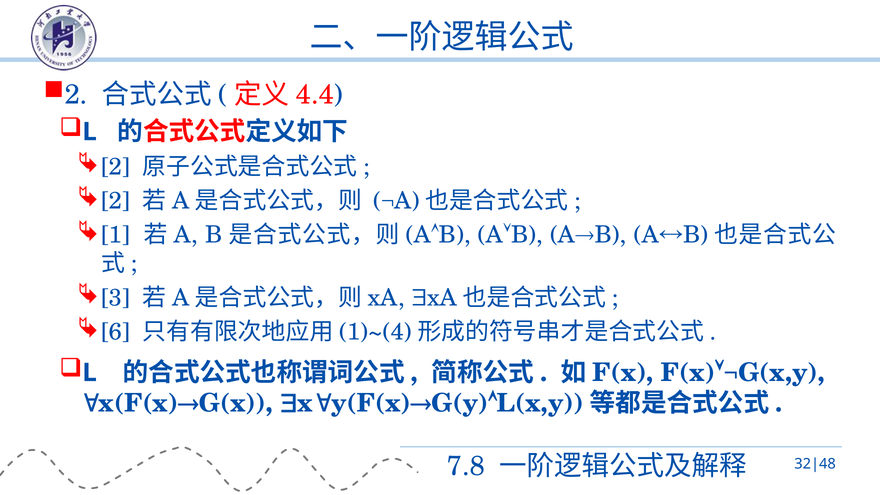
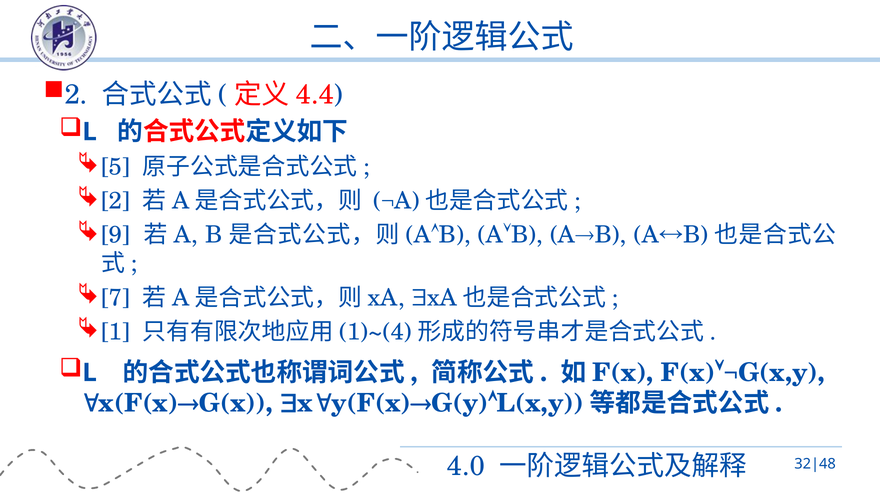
2: 2 -> 5 (116, 167)
1: 1 -> 9 (116, 235)
3: 3 -> 7 (116, 298)
6: 6 -> 1 (116, 332)
7.8: 7.8 -> 4.0 (466, 466)
